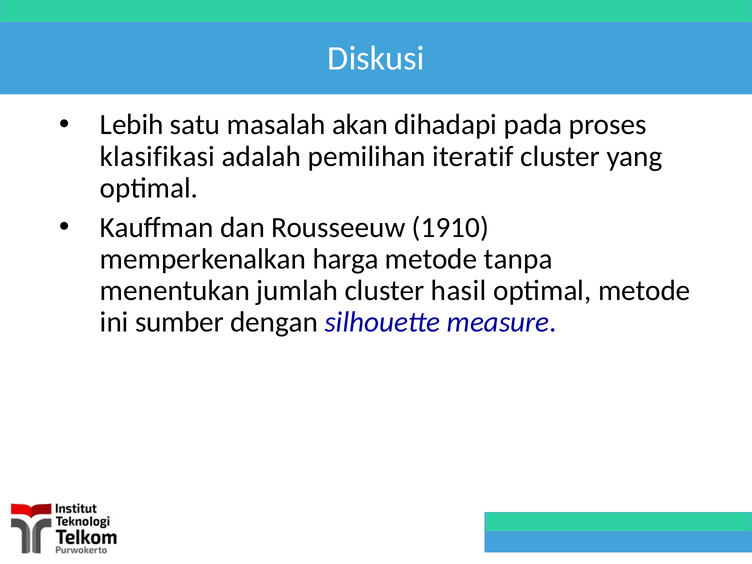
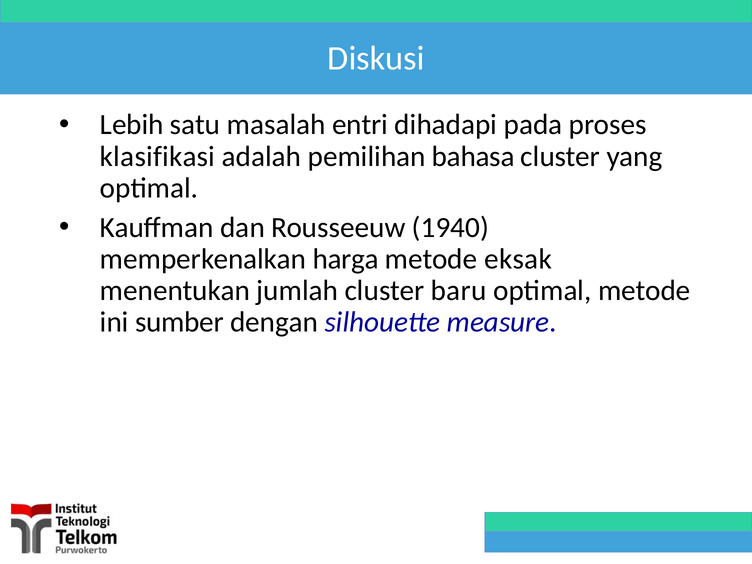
akan: akan -> entri (360, 125)
iteratif: iteratif -> bahasa (473, 156)
1910: 1910 -> 1940 (450, 227)
tanpa: tanpa -> eksak (518, 259)
hasil: hasil -> baru (459, 291)
